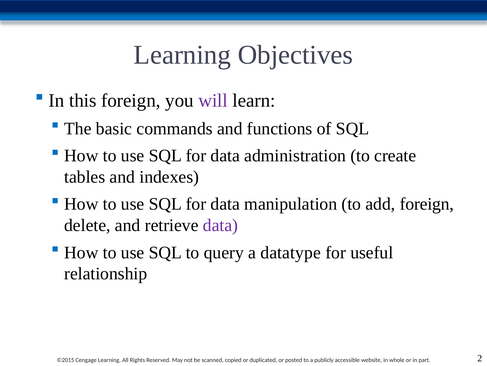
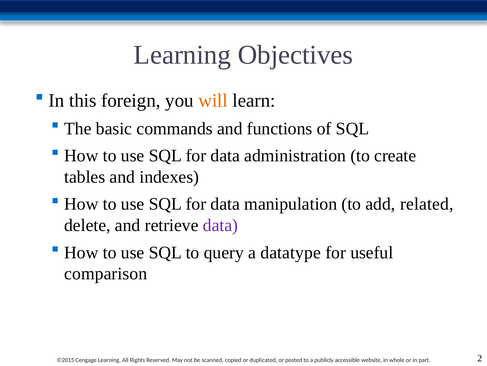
will colour: purple -> orange (213, 100)
add foreign: foreign -> related (427, 204)
relationship: relationship -> comparison (106, 273)
